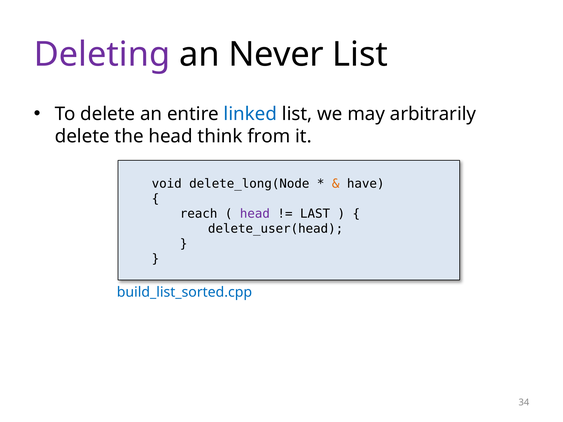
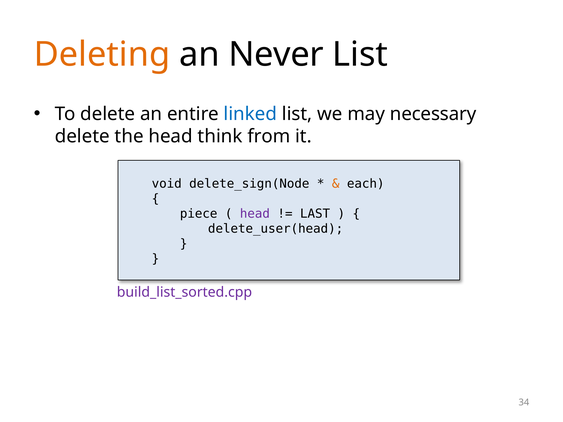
Deleting colour: purple -> orange (102, 55)
arbitrarily: arbitrarily -> necessary (433, 114)
delete_long(Node: delete_long(Node -> delete_sign(Node (249, 184)
have: have -> each (366, 184)
reach: reach -> piece (199, 214)
build_list_sorted.cpp colour: blue -> purple (184, 292)
